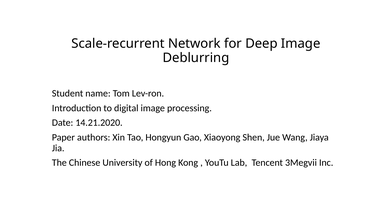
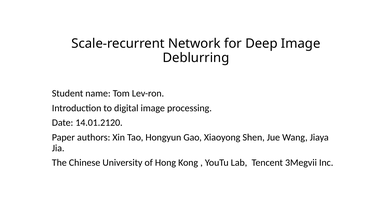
14.21.2020: 14.21.2020 -> 14.01.2120 (99, 122)
